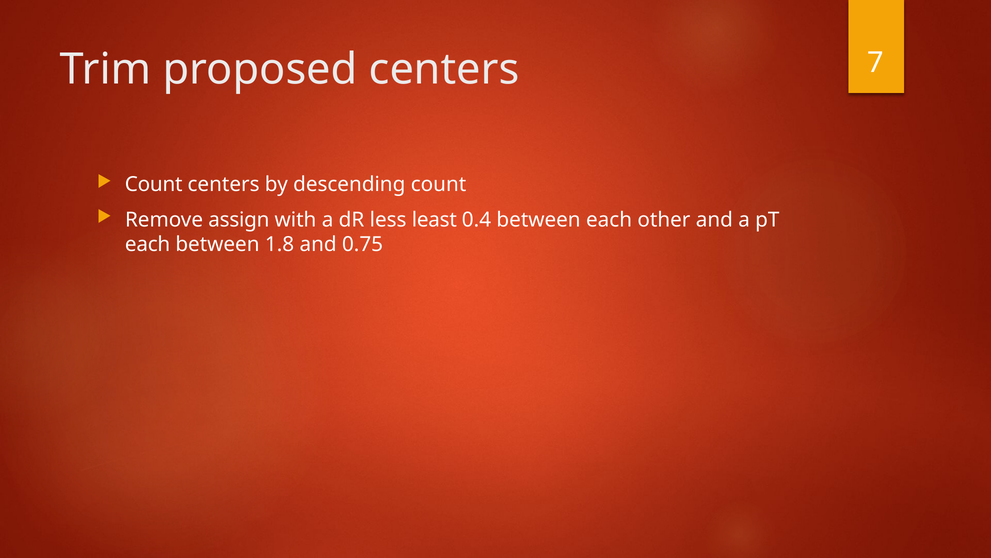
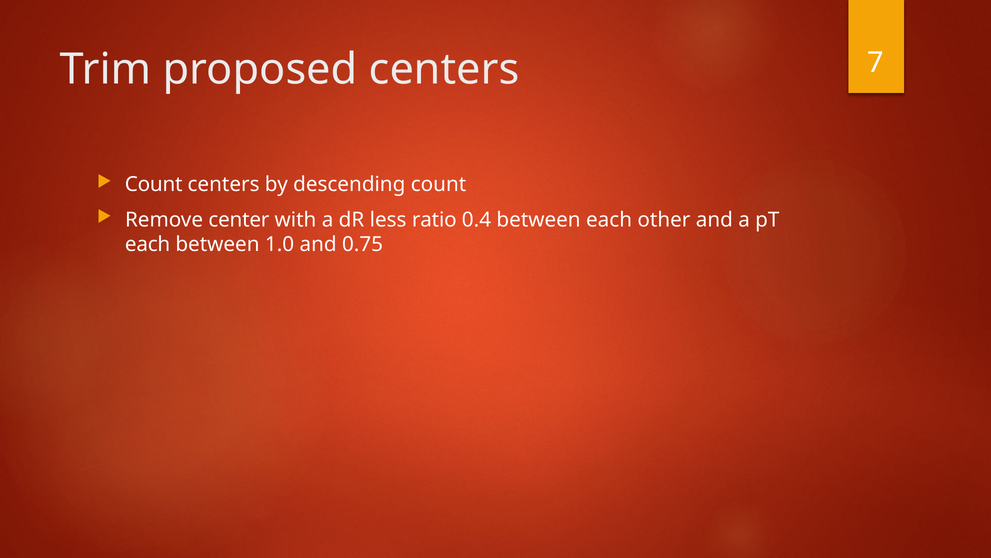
assign: assign -> center (239, 220)
least: least -> ratio (434, 220)
1.8: 1.8 -> 1.0 (280, 244)
